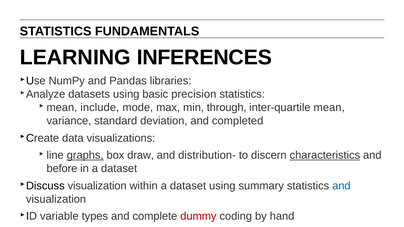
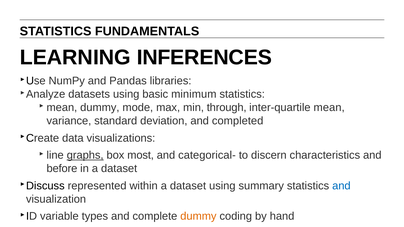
precision: precision -> minimum (194, 94)
include: include -> dummy (100, 107)
draw: draw -> most (141, 155)
distribution-: distribution- -> categorical- (207, 155)
characteristics underline: present -> none (325, 155)
visualization: visualization -> represented (97, 186)
dummy colour: red -> orange (198, 216)
